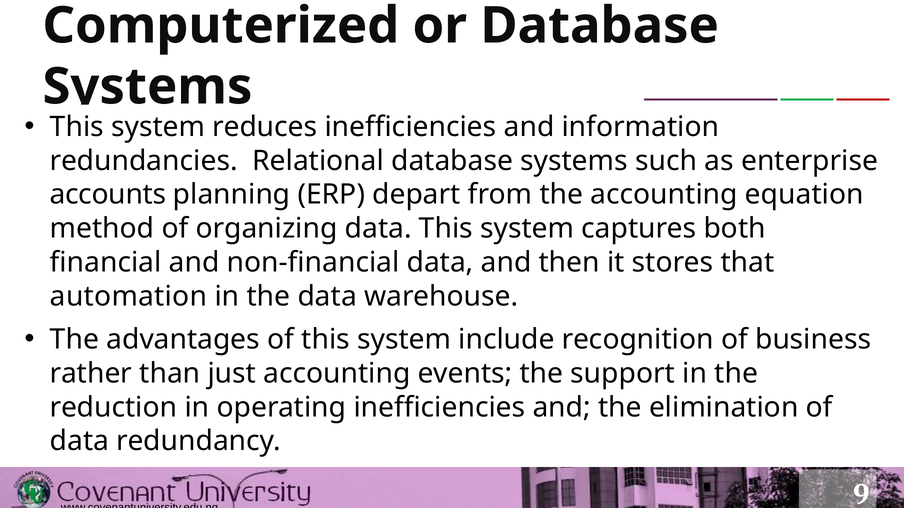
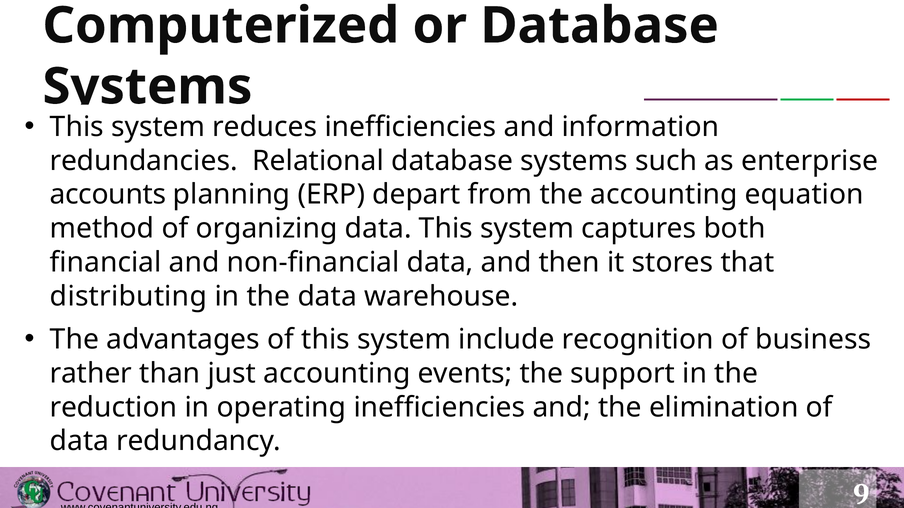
automation: automation -> distributing (129, 297)
